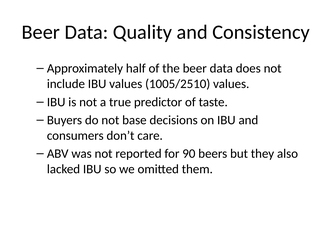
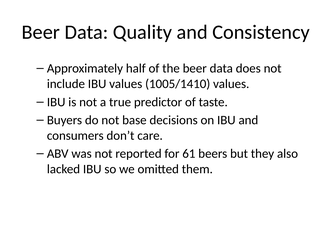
1005/2510: 1005/2510 -> 1005/1410 (178, 84)
90: 90 -> 61 (189, 154)
